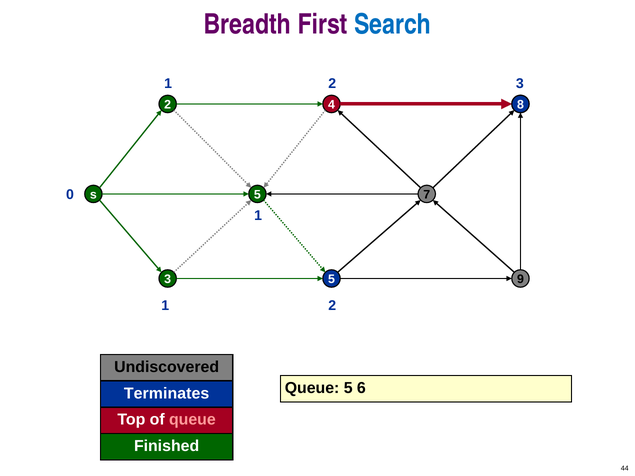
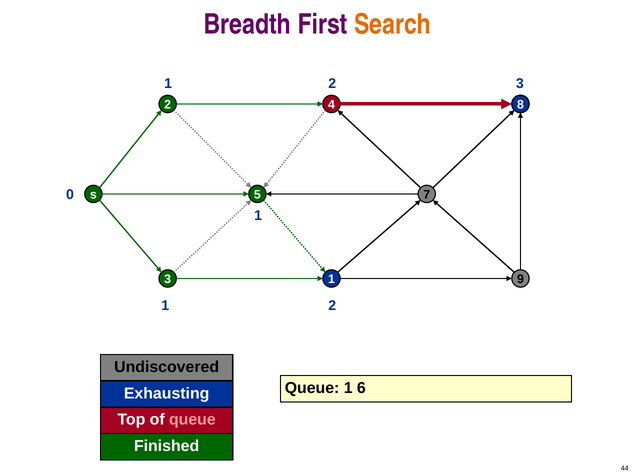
Search colour: blue -> orange (393, 24)
3 5: 5 -> 1 (331, 279)
5: 5 -> 1 (348, 388)
Terminates: Terminates -> Exhausting (167, 394)
